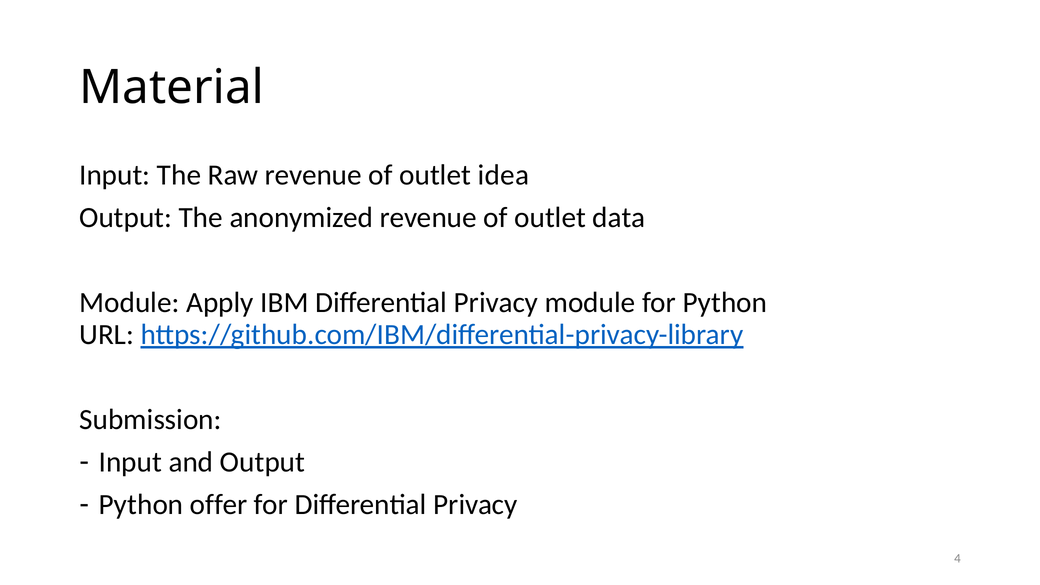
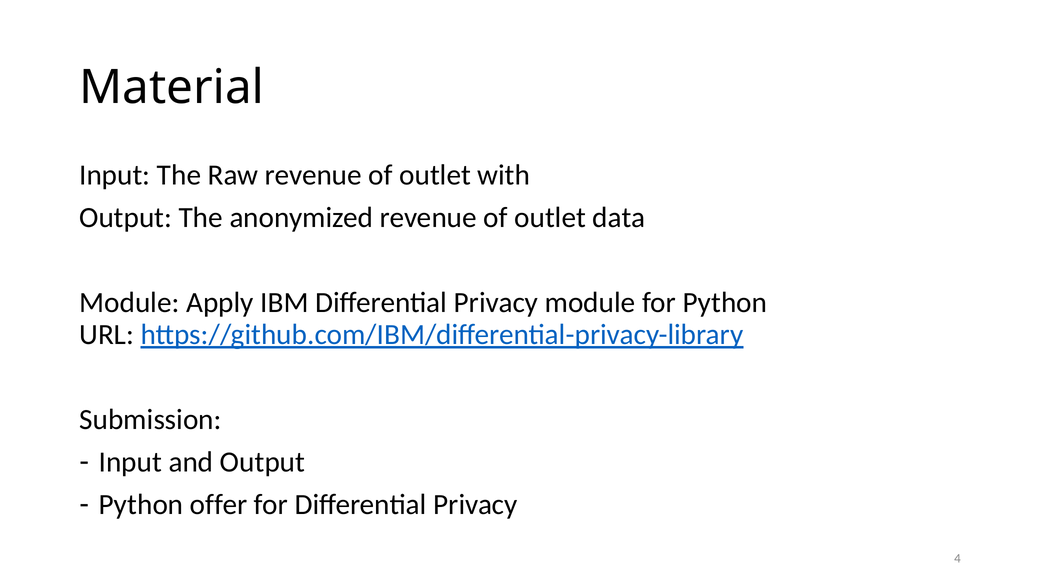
idea: idea -> with (504, 175)
